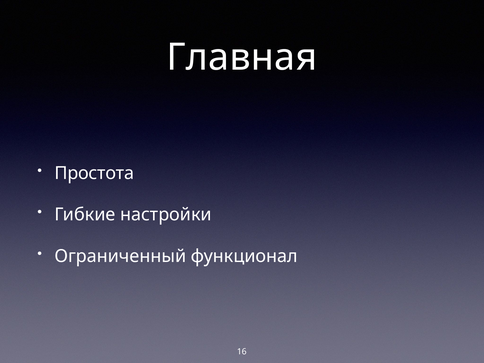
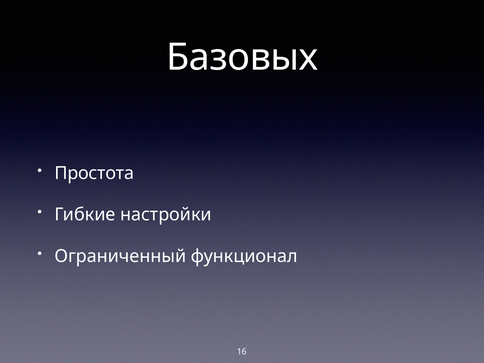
Главная: Главная -> Базовых (242, 57)
